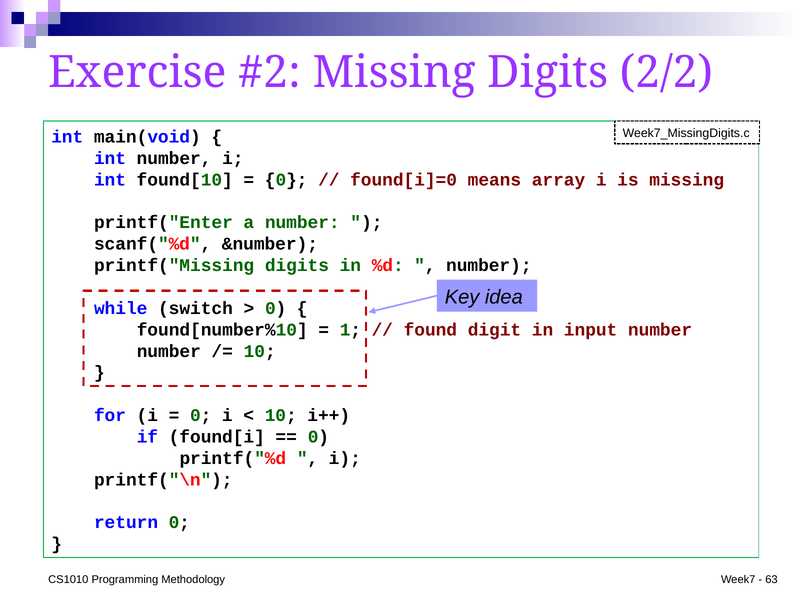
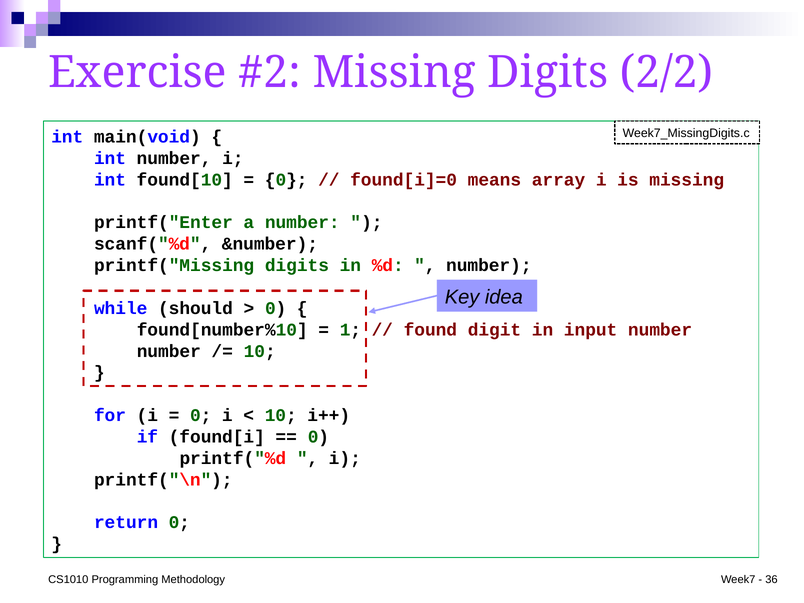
switch: switch -> should (195, 308)
63: 63 -> 36 (771, 580)
